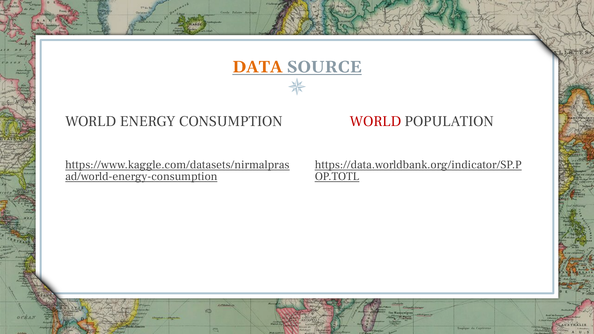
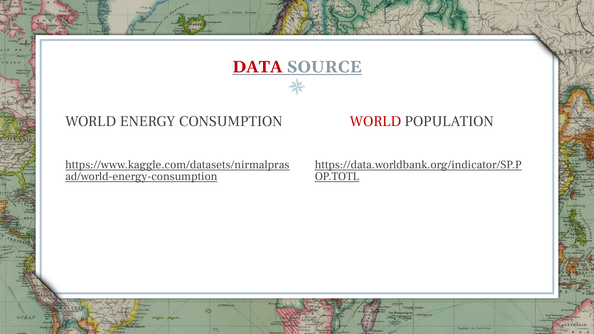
DATA colour: orange -> red (257, 67)
